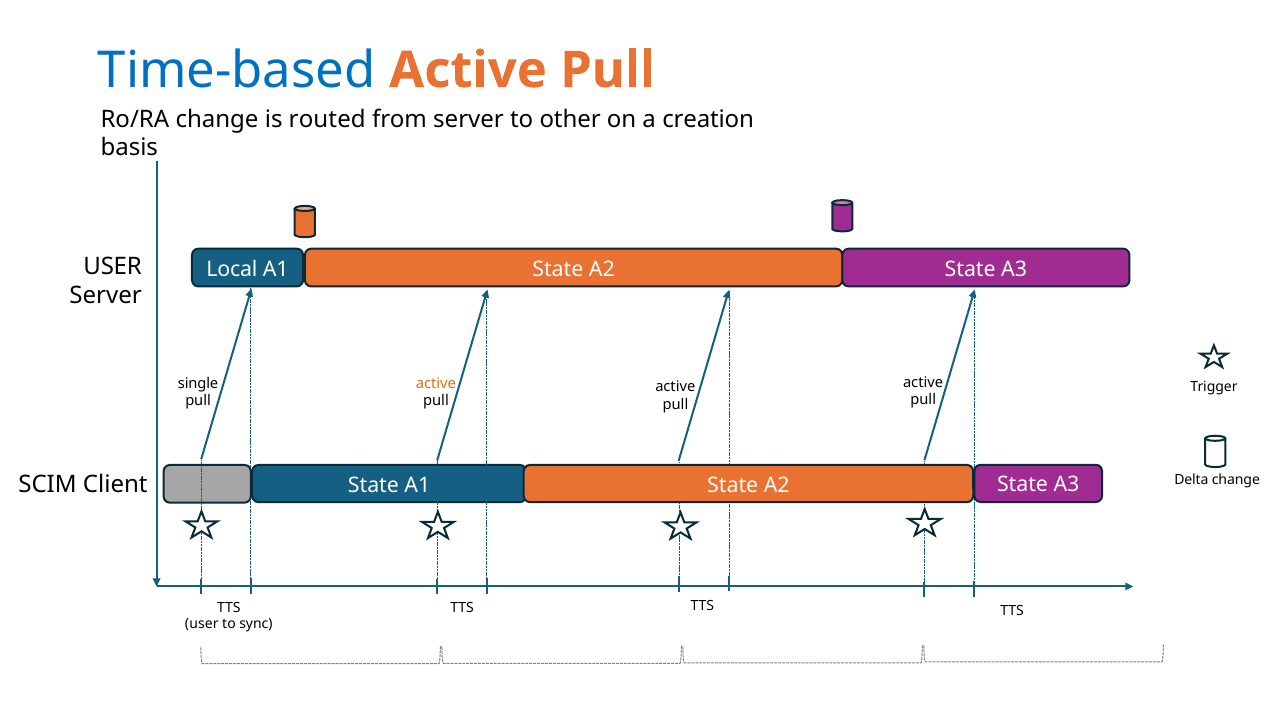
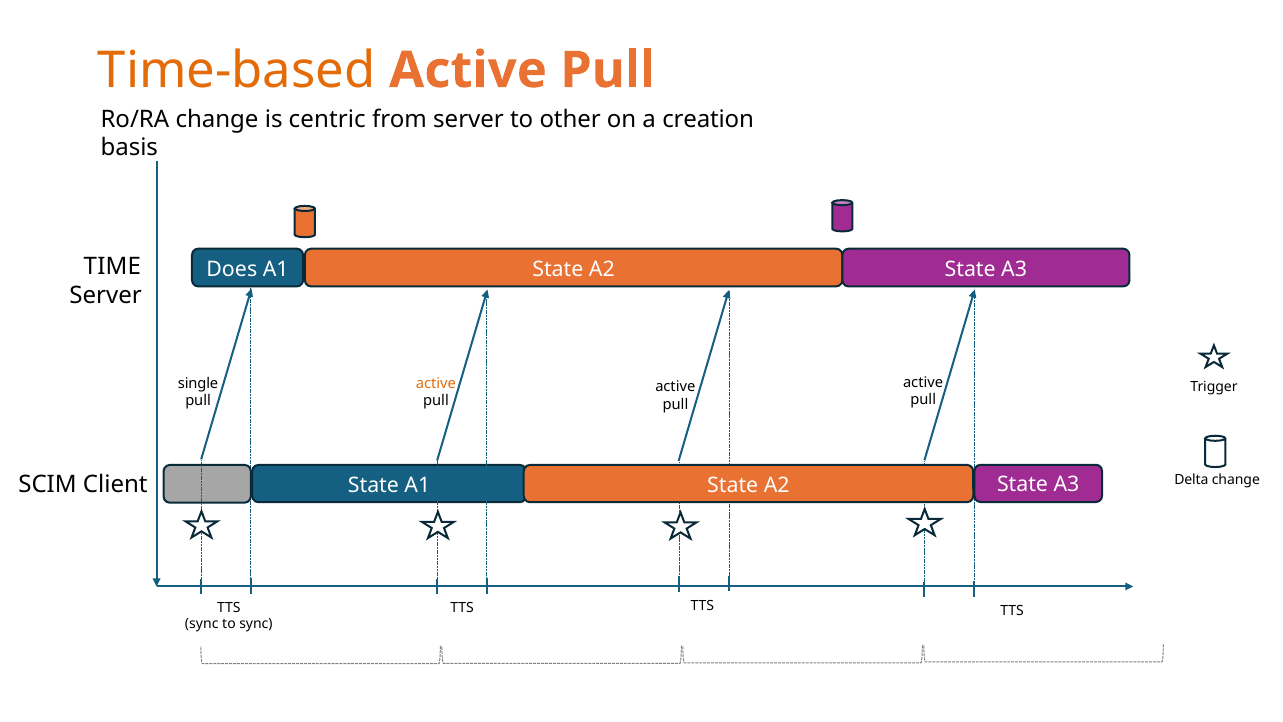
Time-based colour: blue -> orange (237, 70)
routed: routed -> centric (327, 119)
USER: USER -> TIME (112, 267)
Local: Local -> Does (232, 269)
user: user -> sync (202, 624)
